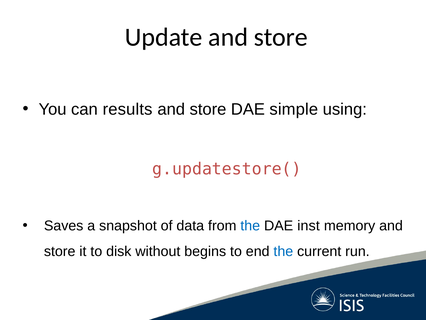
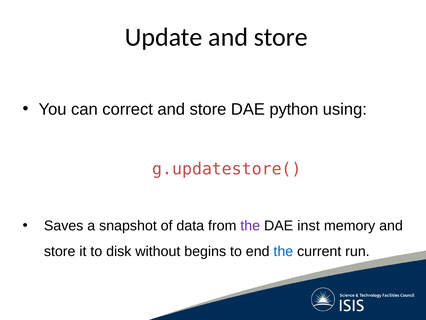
results: results -> correct (128, 109)
simple: simple -> python (294, 109)
the colour: blue -> purple (250, 225)
